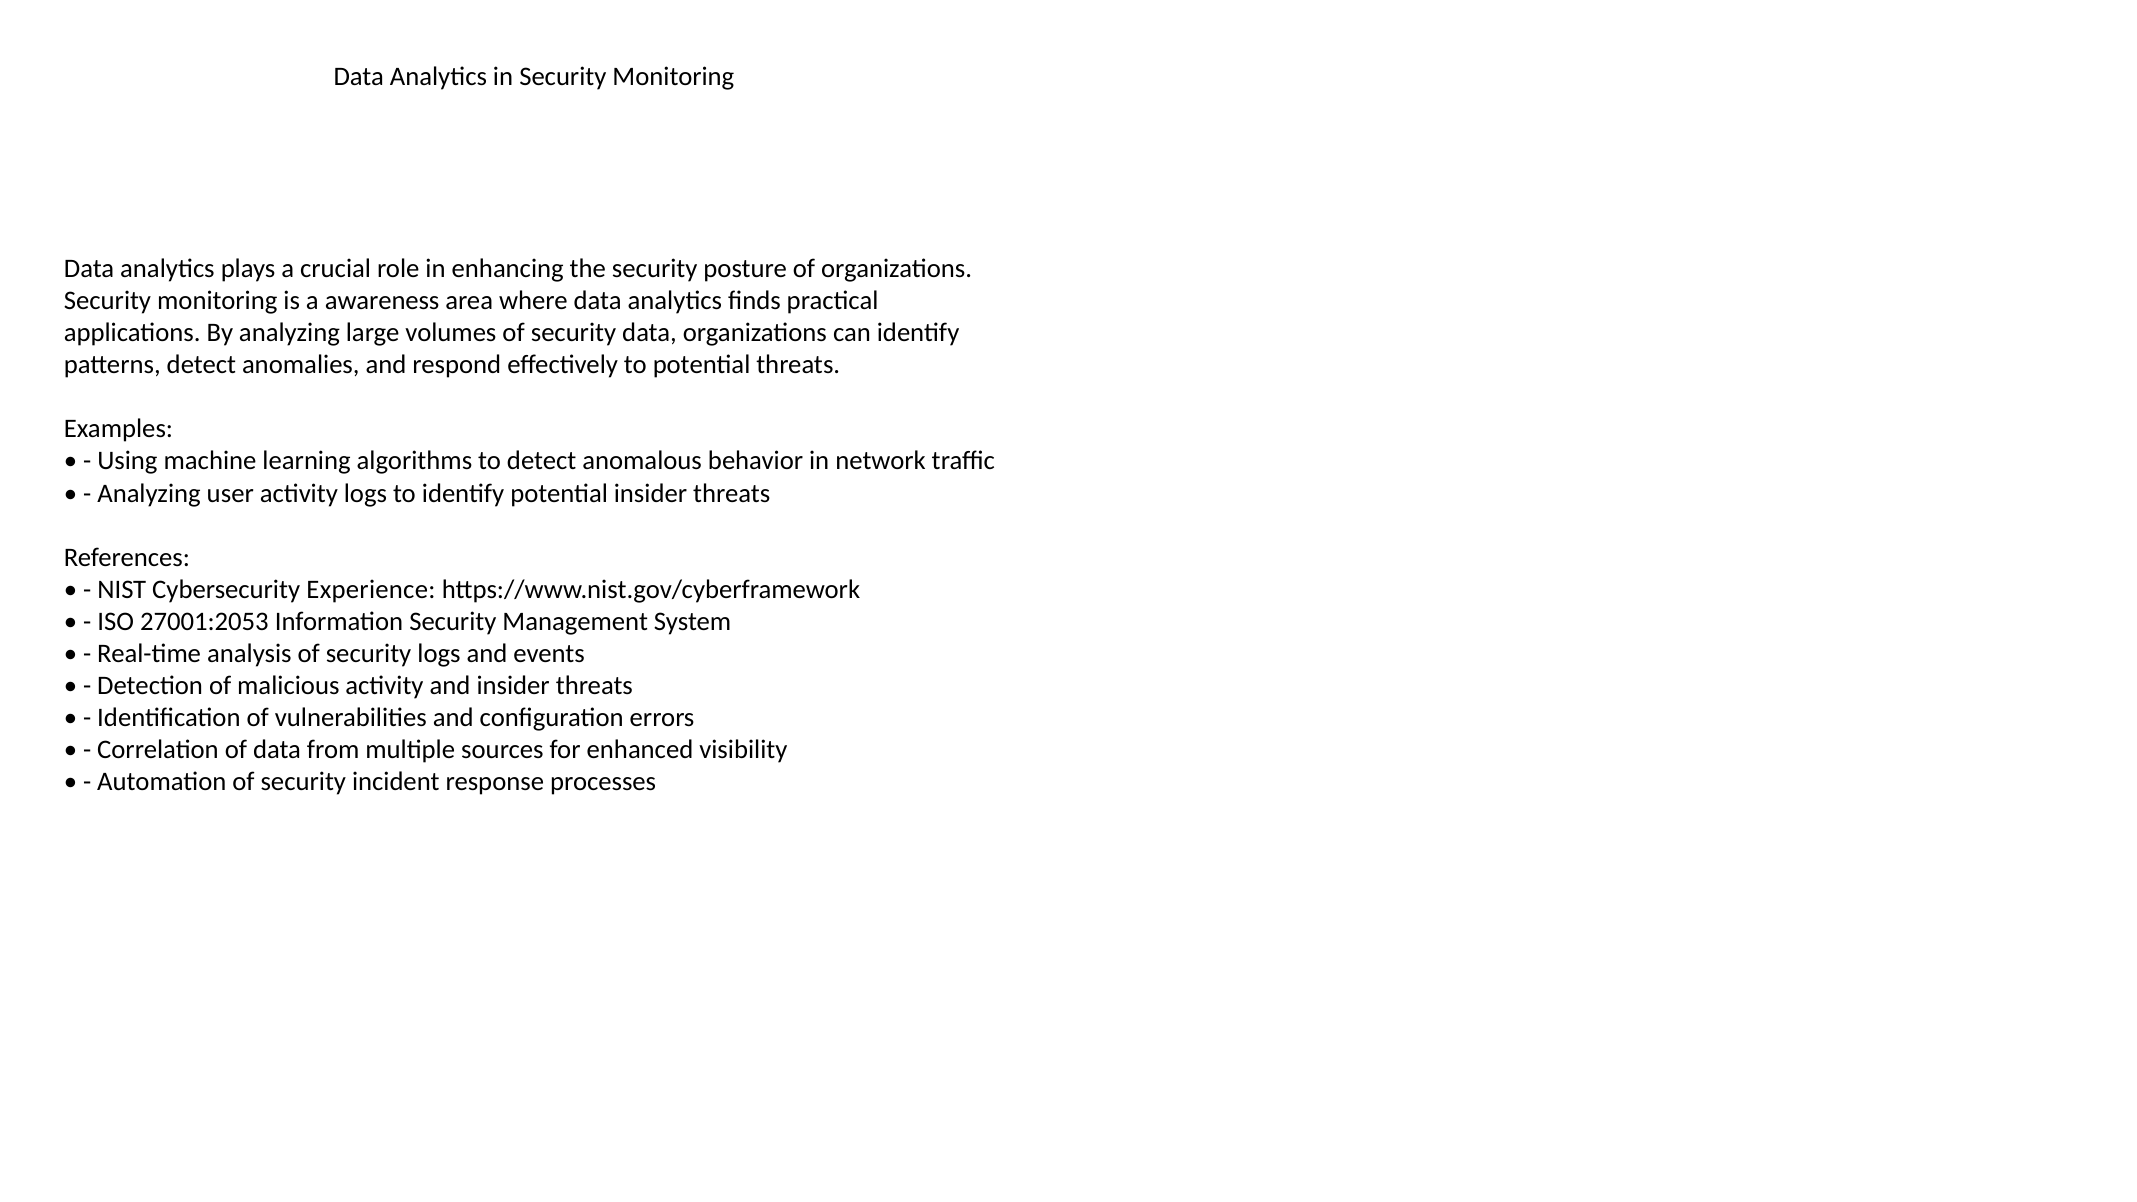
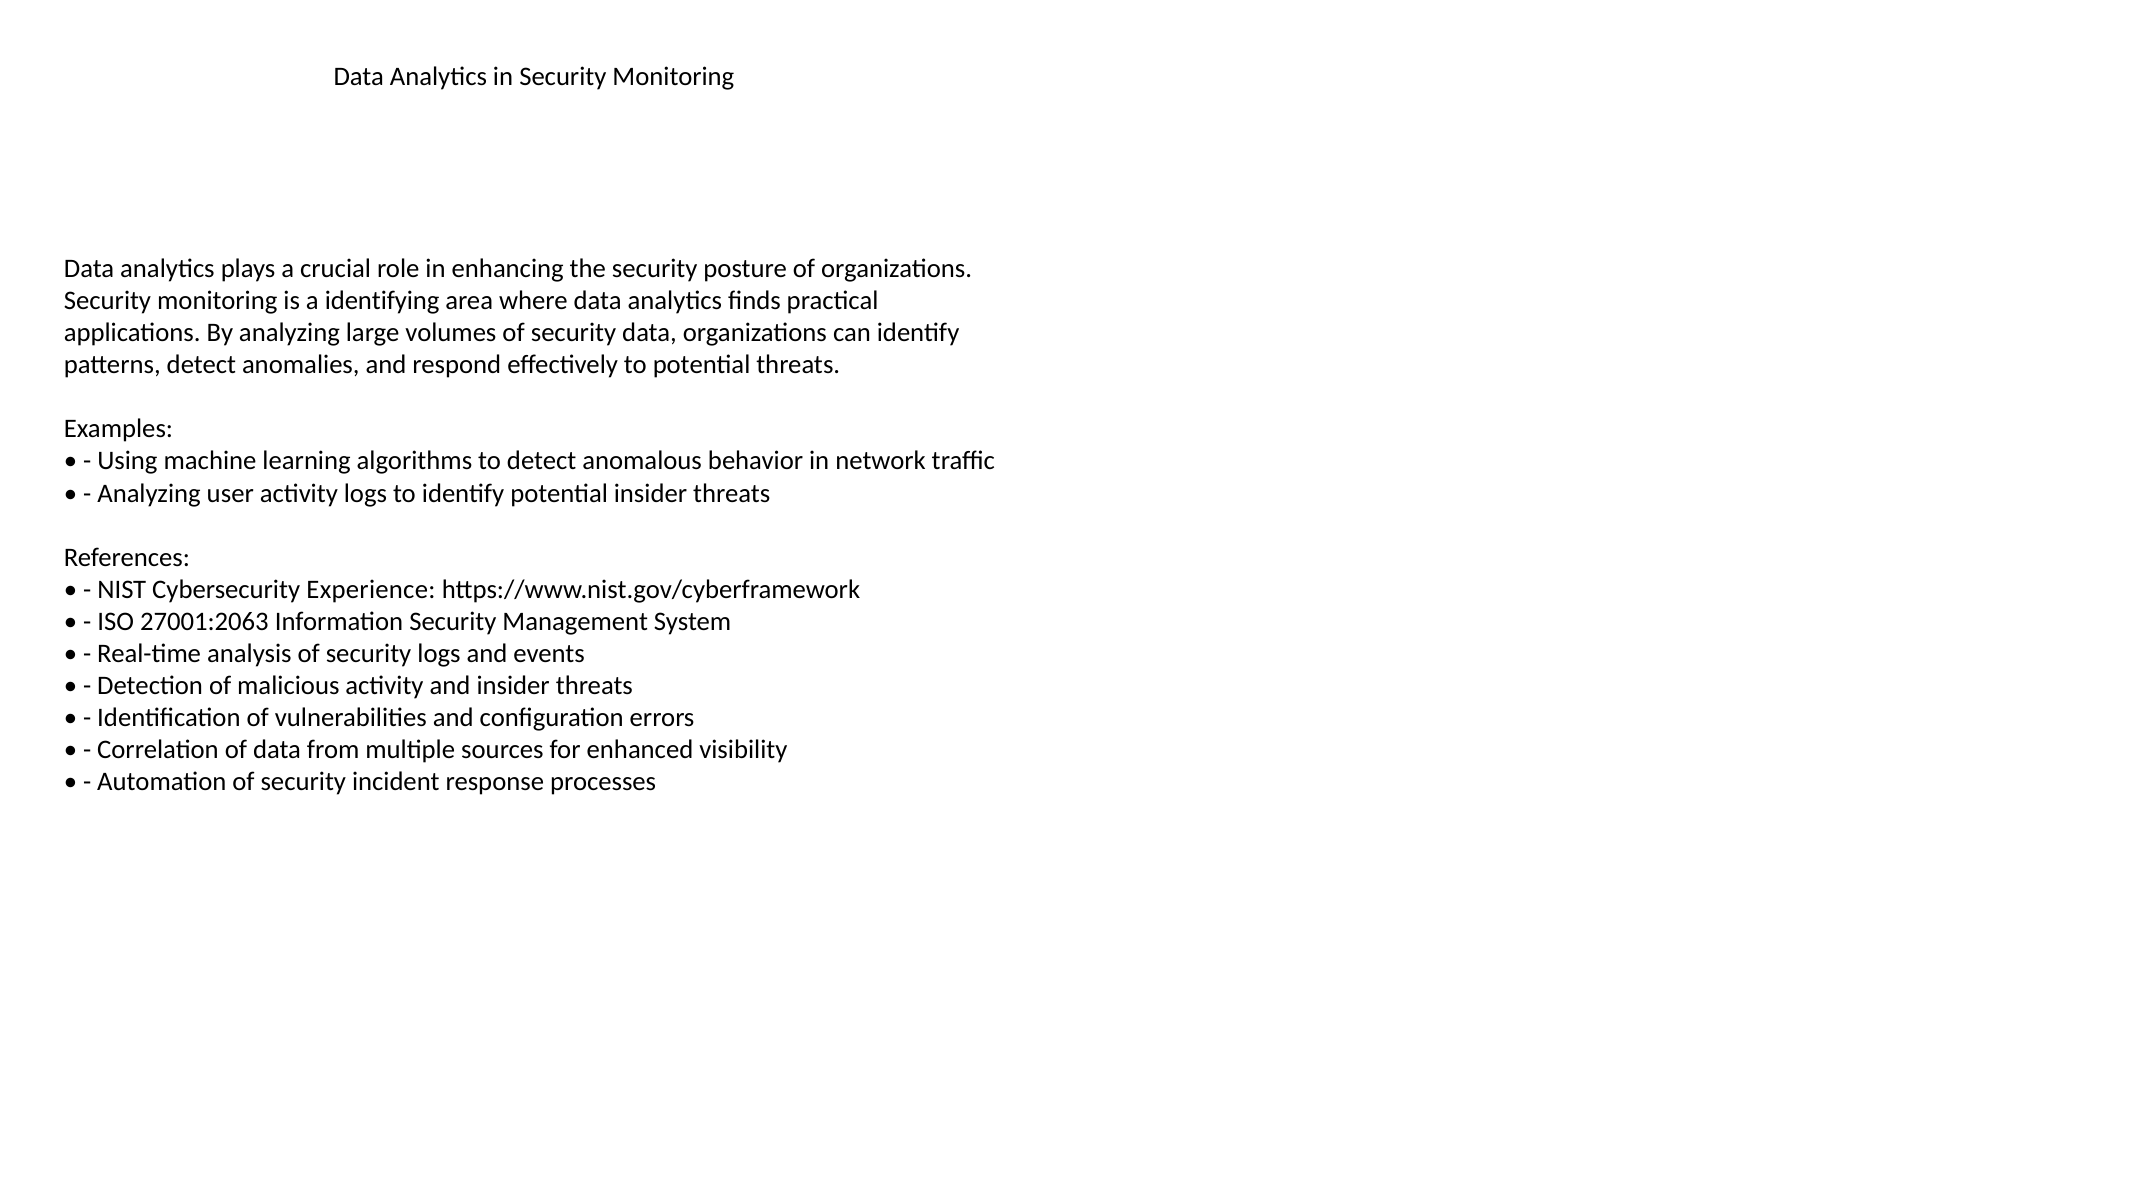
awareness: awareness -> identifying (382, 301)
27001:2053: 27001:2053 -> 27001:2063 (204, 621)
